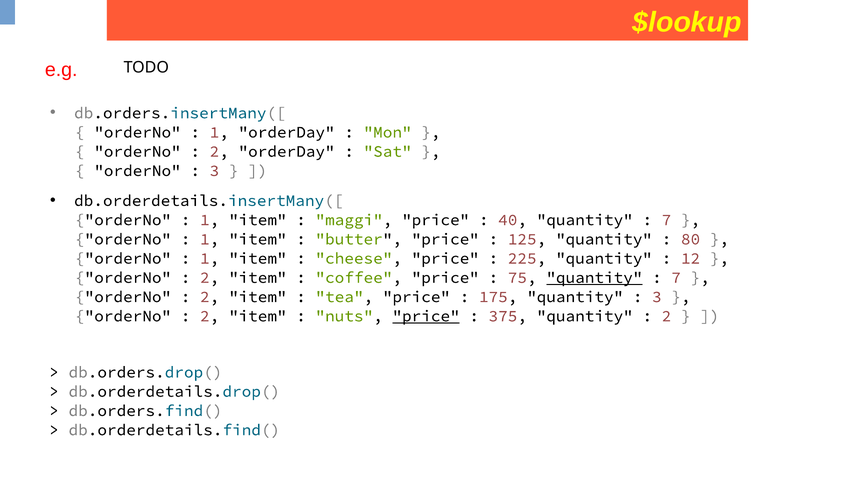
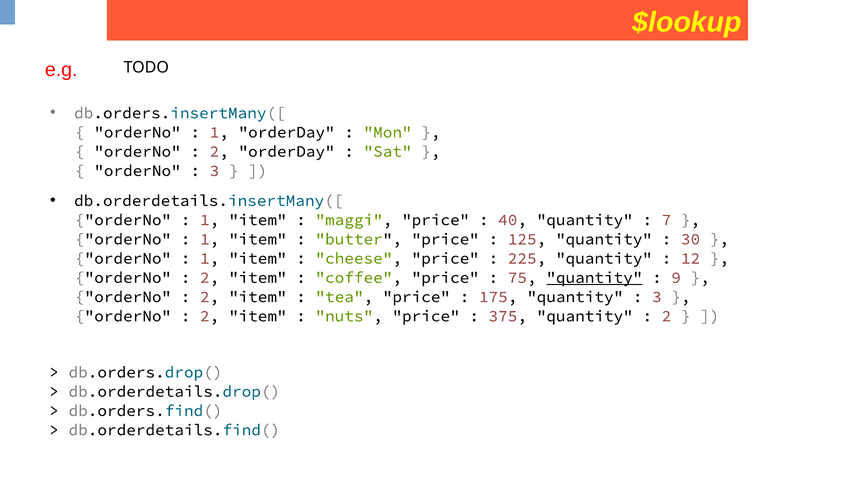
80: 80 -> 30 (691, 239)
7: 7 -> 9 (676, 278)
price underline: present -> none (426, 316)
